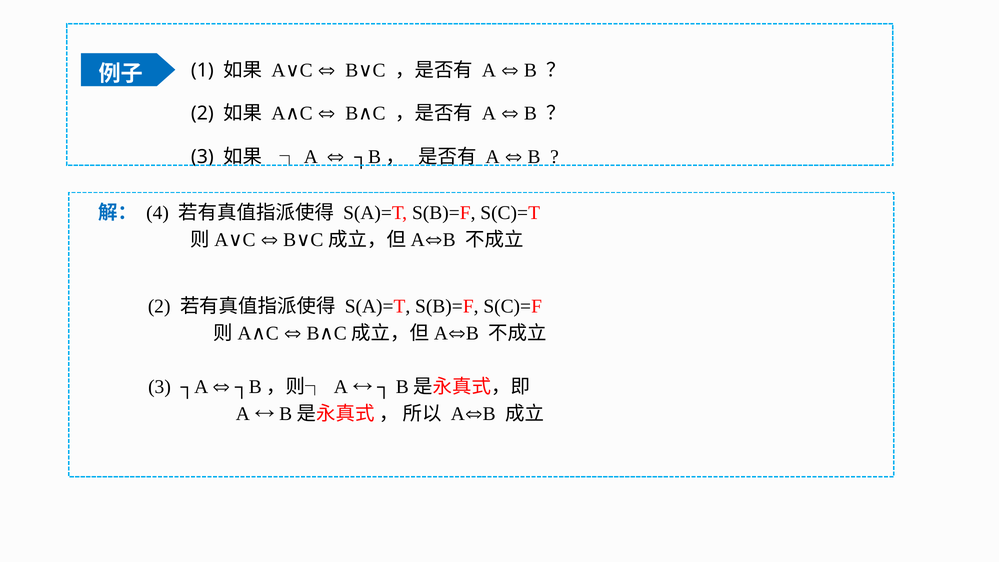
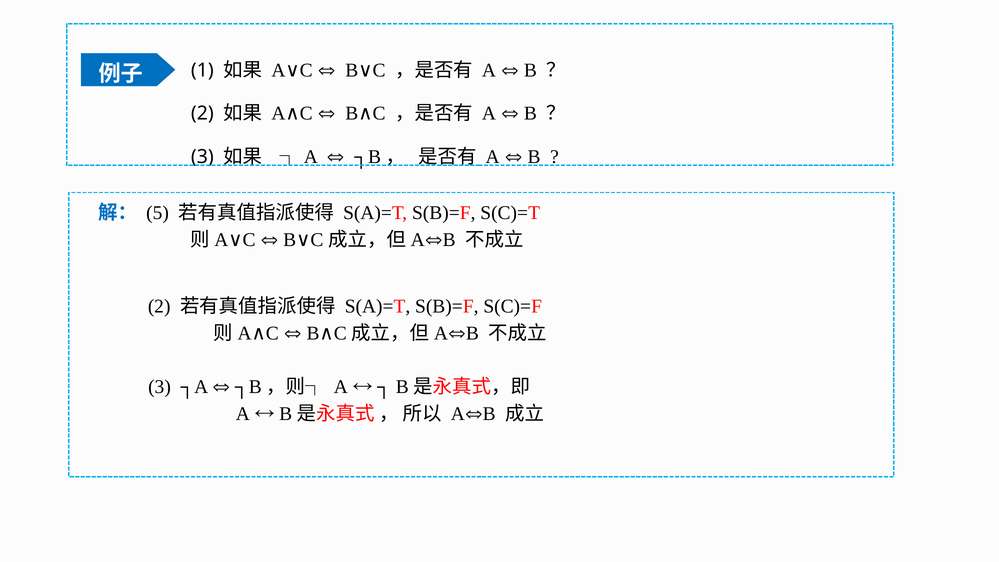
4: 4 -> 5 (158, 213)
